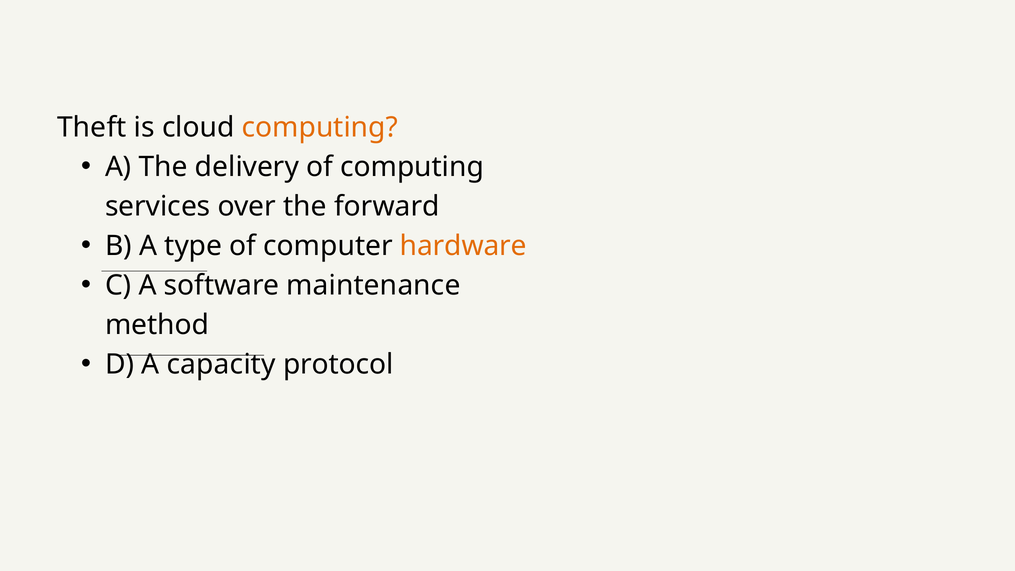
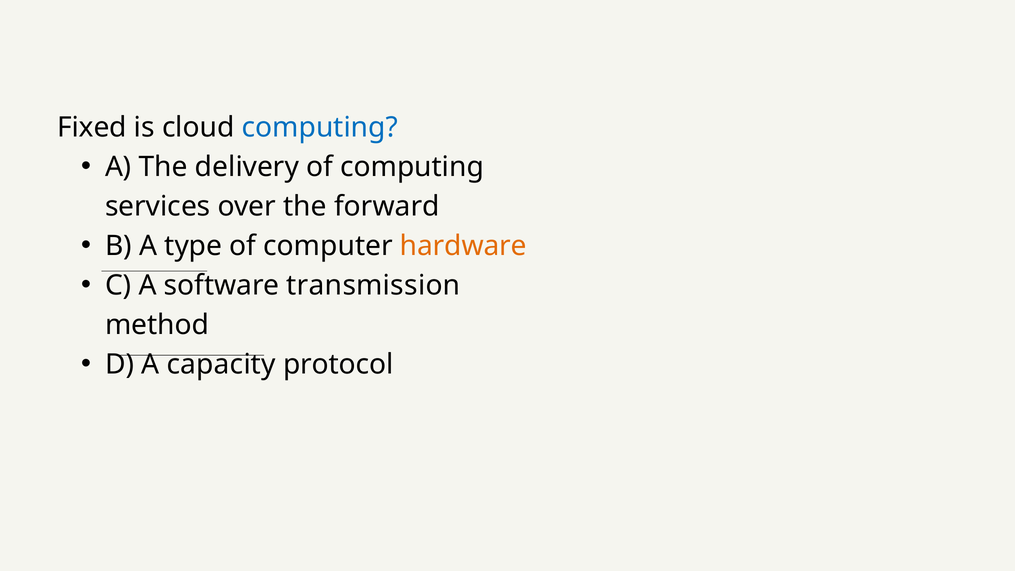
Theft: Theft -> Fixed (92, 127)
computing colour: orange -> blue (320, 127)
maintenance: maintenance -> transmission (373, 285)
